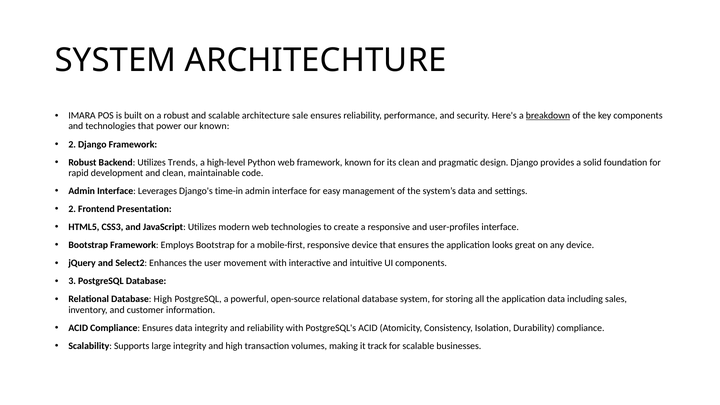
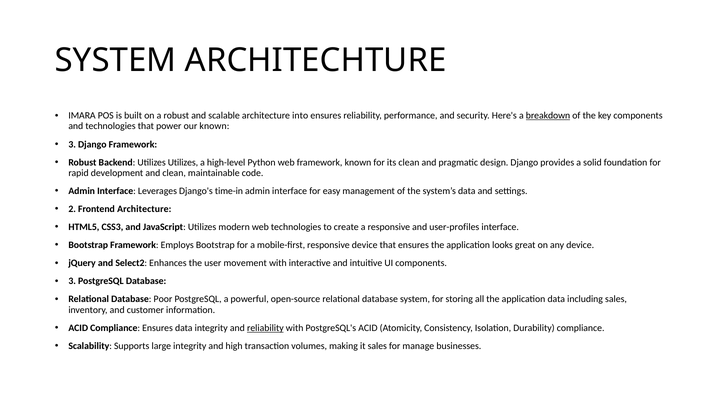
sale: sale -> into (300, 116)
2: 2 -> 3 (72, 144)
Utilizes Trends: Trends -> Utilizes (183, 162)
Frontend Presentation: Presentation -> Architecture (144, 209)
Database High: High -> Poor (163, 299)
reliability underline: none -> present (265, 328)
it track: track -> sales (377, 346)
for scalable: scalable -> manage (418, 346)
